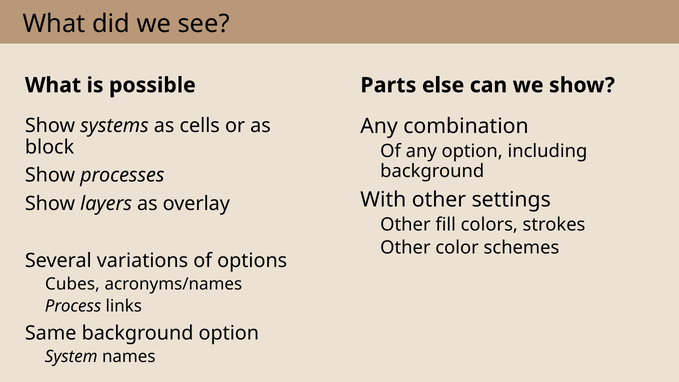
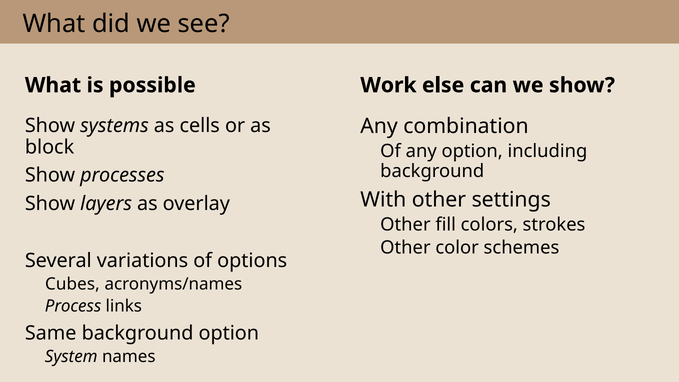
Parts: Parts -> Work (388, 85)
